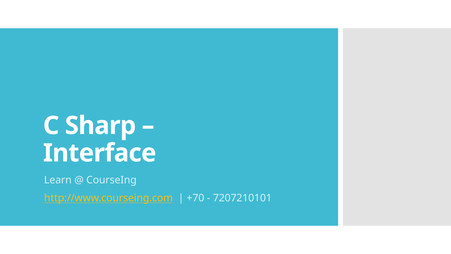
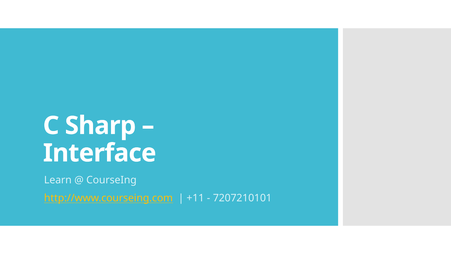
+70: +70 -> +11 (195, 198)
